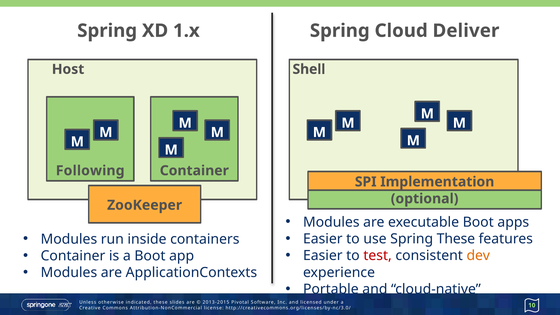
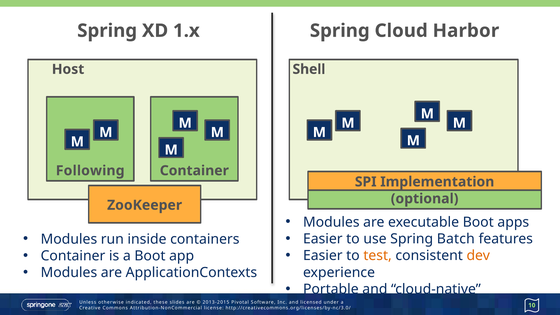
Deliver: Deliver -> Harbor (466, 31)
Spring These: These -> Batch (456, 239)
test colour: red -> orange (378, 256)
